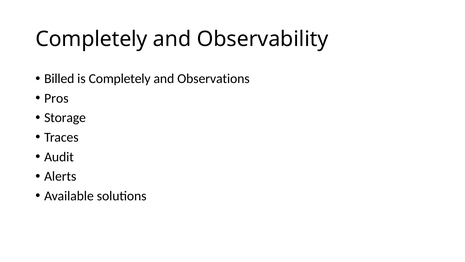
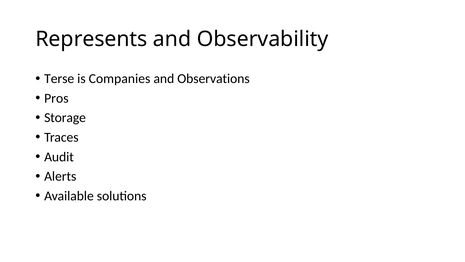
Completely: Completely -> Represents (91, 39)
Billed: Billed -> Terse (59, 79)
is Completely: Completely -> Companies (120, 79)
